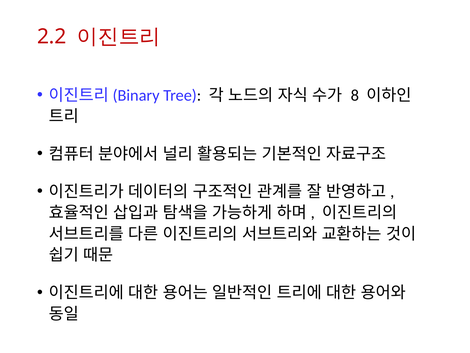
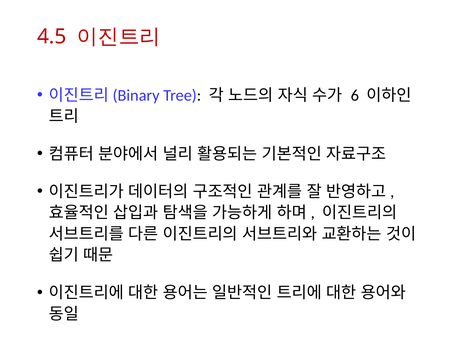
2.2: 2.2 -> 4.5 (52, 37)
8: 8 -> 6 (355, 95)
